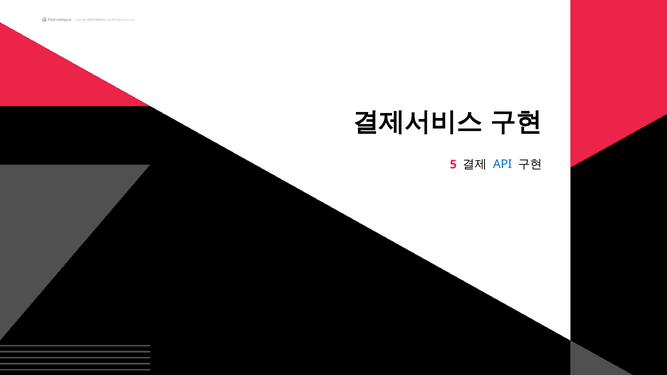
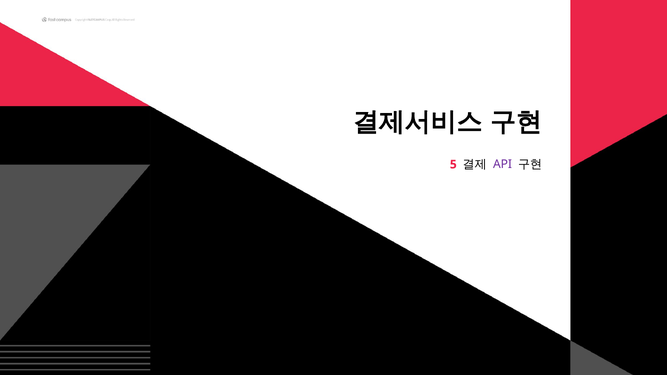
API colour: blue -> purple (503, 165)
